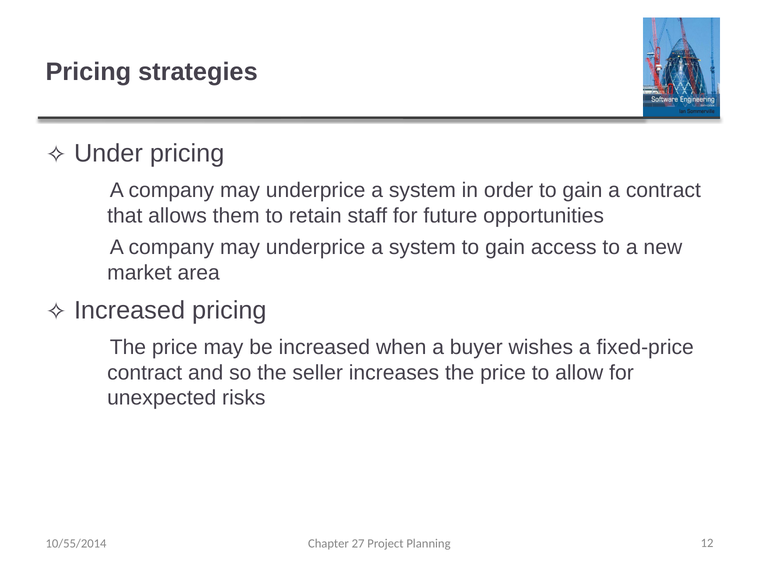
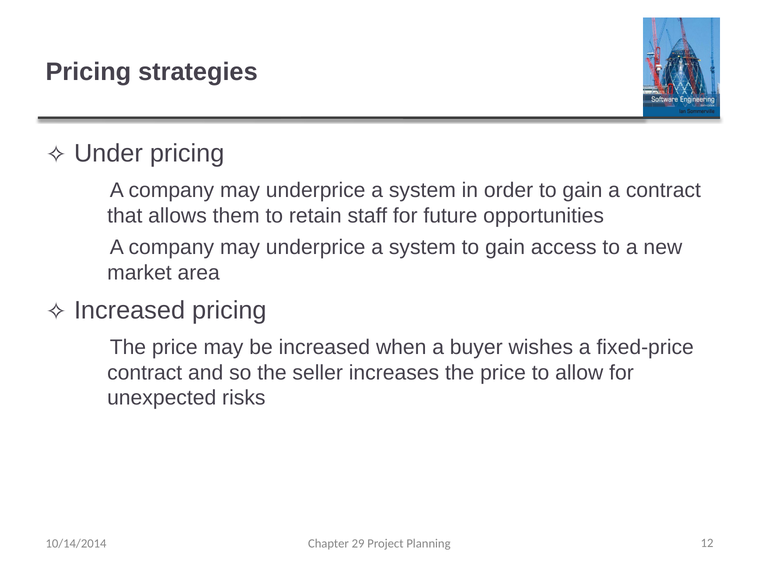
10/55/2014: 10/55/2014 -> 10/14/2014 (76, 544)
27: 27 -> 29 (358, 544)
